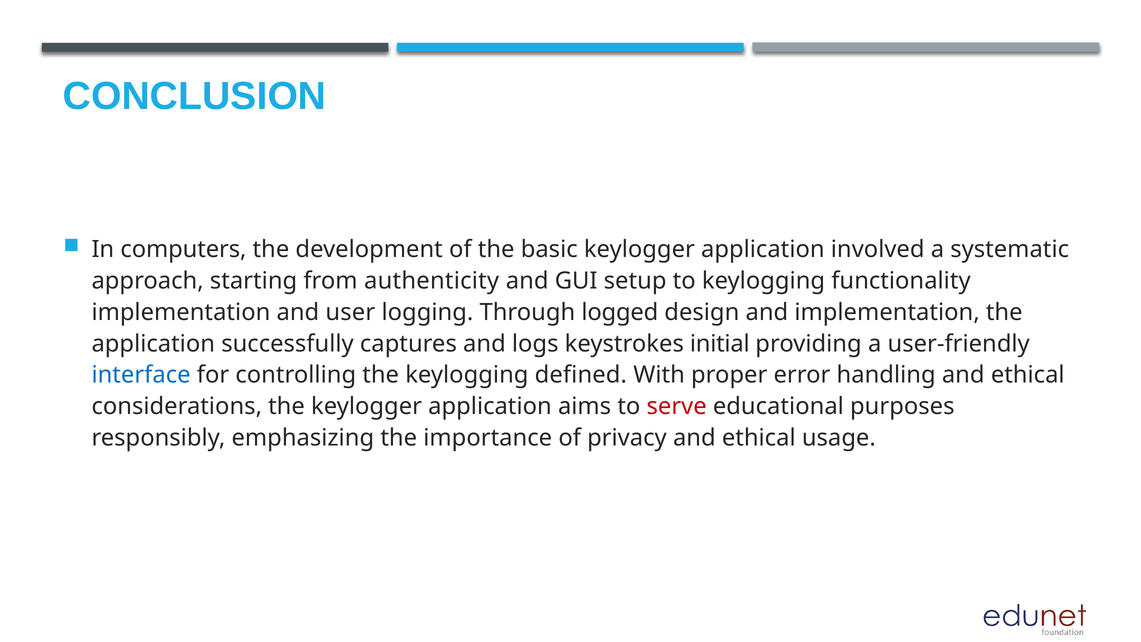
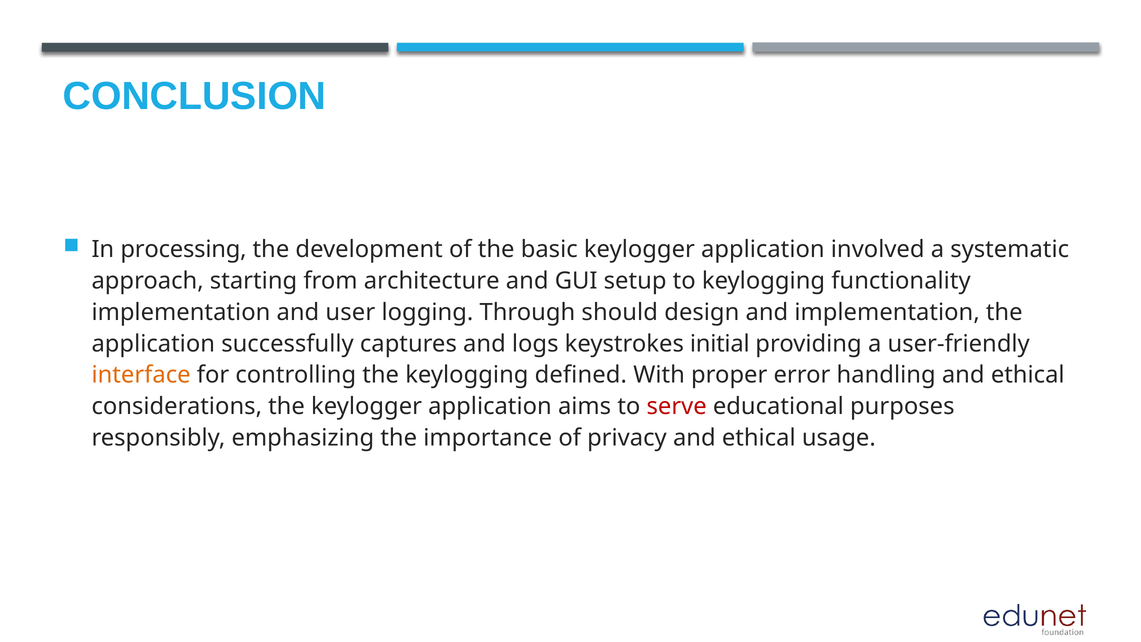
computers: computers -> processing (184, 249)
authenticity: authenticity -> architecture (432, 281)
logged: logged -> should (620, 312)
interface colour: blue -> orange (141, 375)
